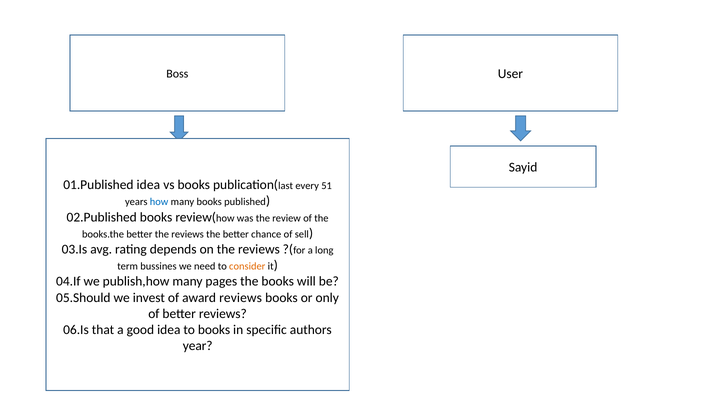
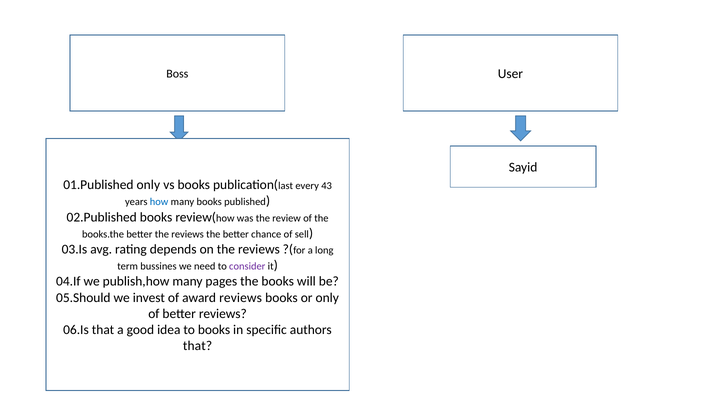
01.Published idea: idea -> only (148, 185)
51: 51 -> 43 (327, 186)
consider colour: orange -> purple (247, 267)
year: year -> that (198, 346)
